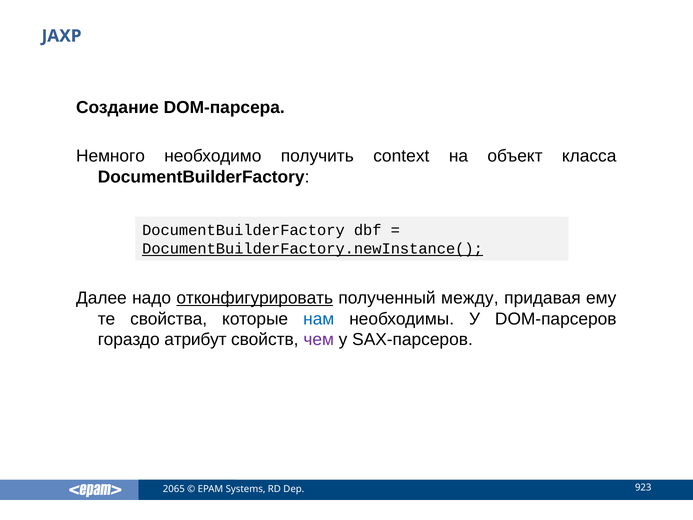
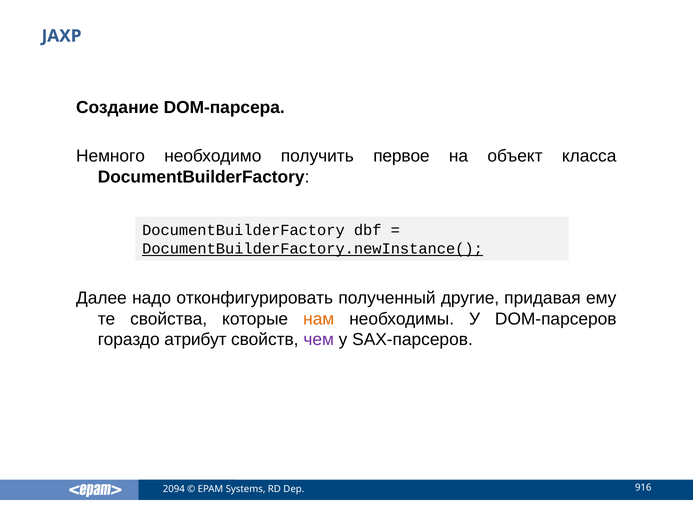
context: context -> первое (401, 156)
отконфигурировать underline: present -> none (255, 298)
между: между -> другие (470, 298)
нам colour: blue -> orange (319, 319)
2065: 2065 -> 2094 (174, 489)
923: 923 -> 916 (643, 487)
